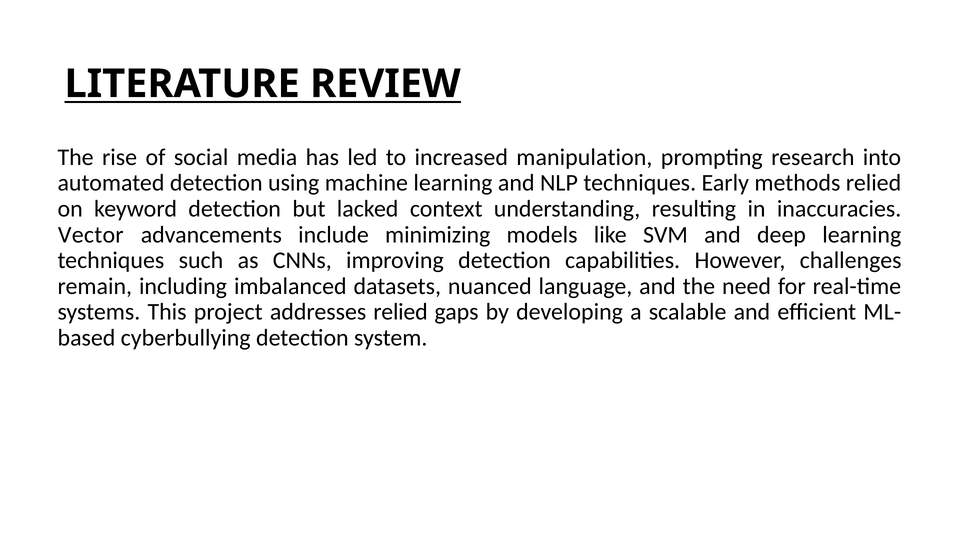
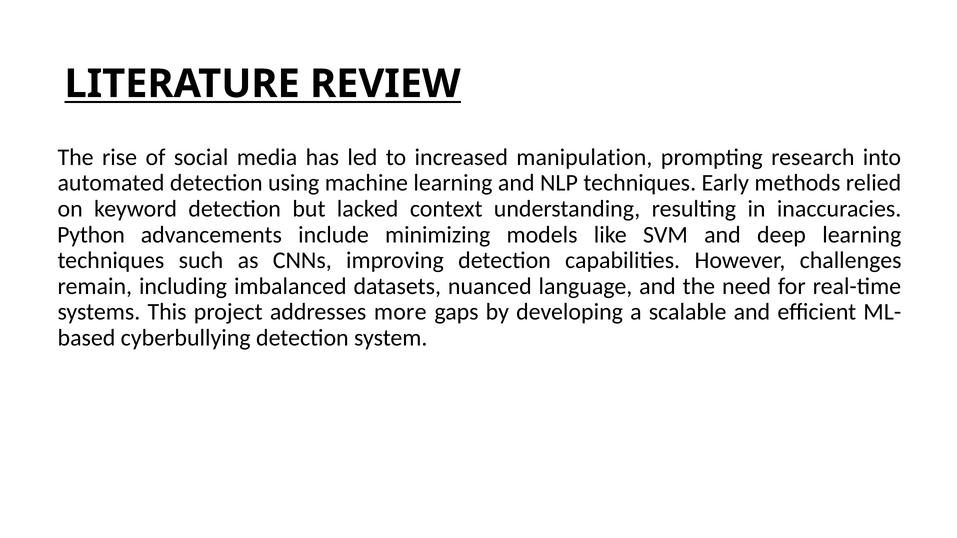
Vector: Vector -> Python (91, 235)
addresses relied: relied -> more (400, 312)
